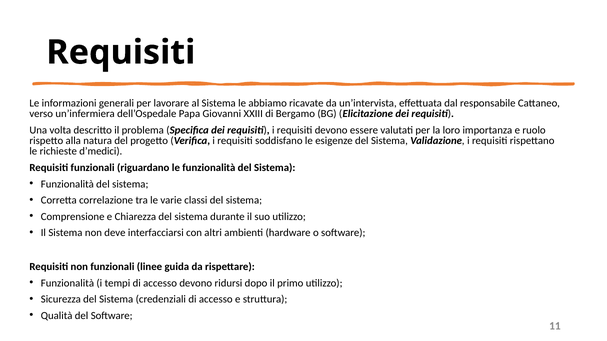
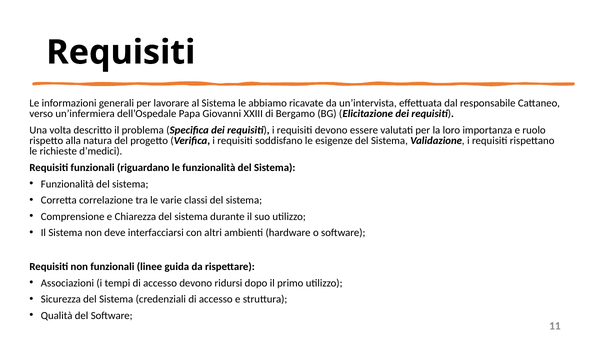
Funzionalità: Funzionalità -> Associazioni (67, 283)
